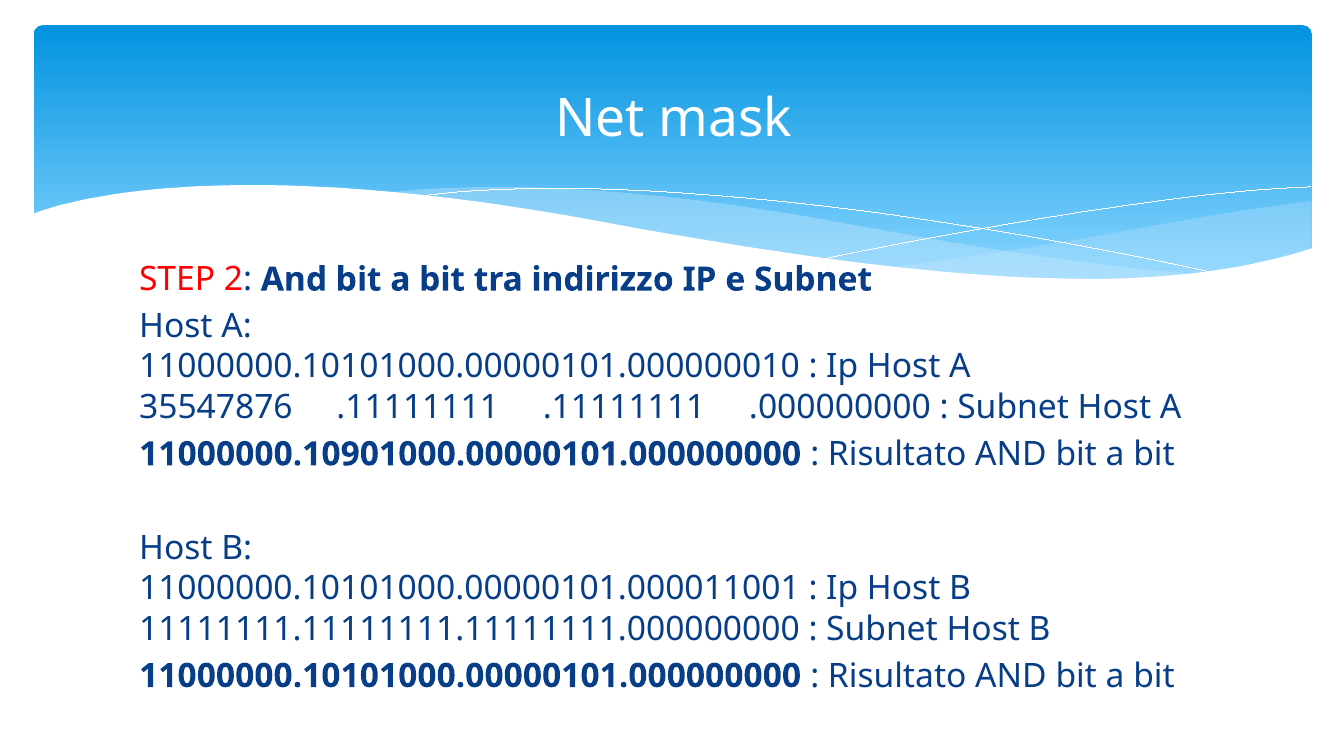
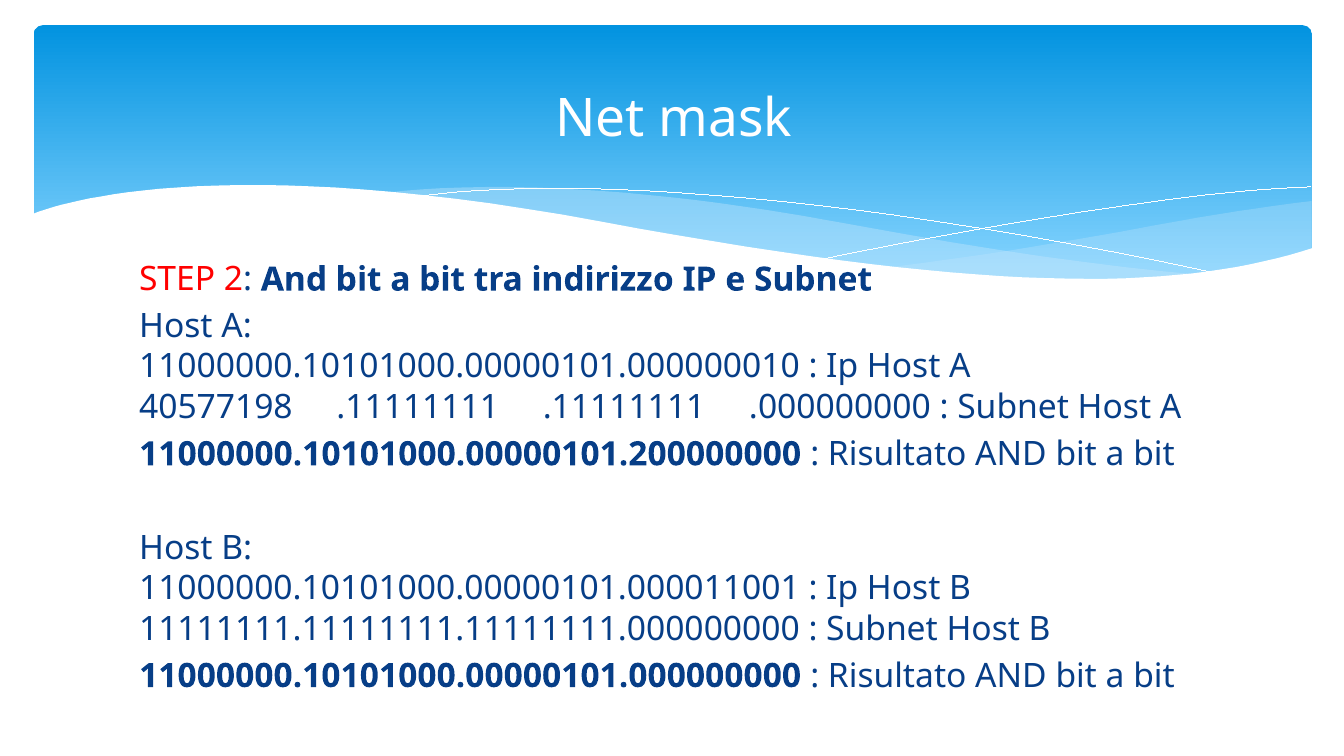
35547876: 35547876 -> 40577198 (216, 407)
11000000.10901000.00000101.000000000: 11000000.10901000.00000101.000000000 -> 11000000.10101000.00000101.200000000 (470, 454)
